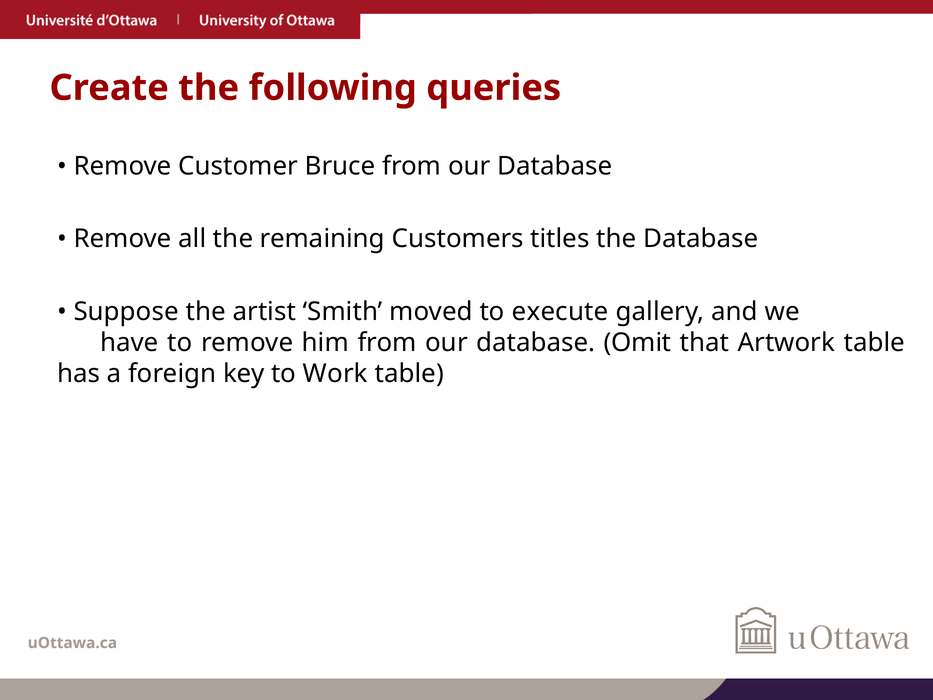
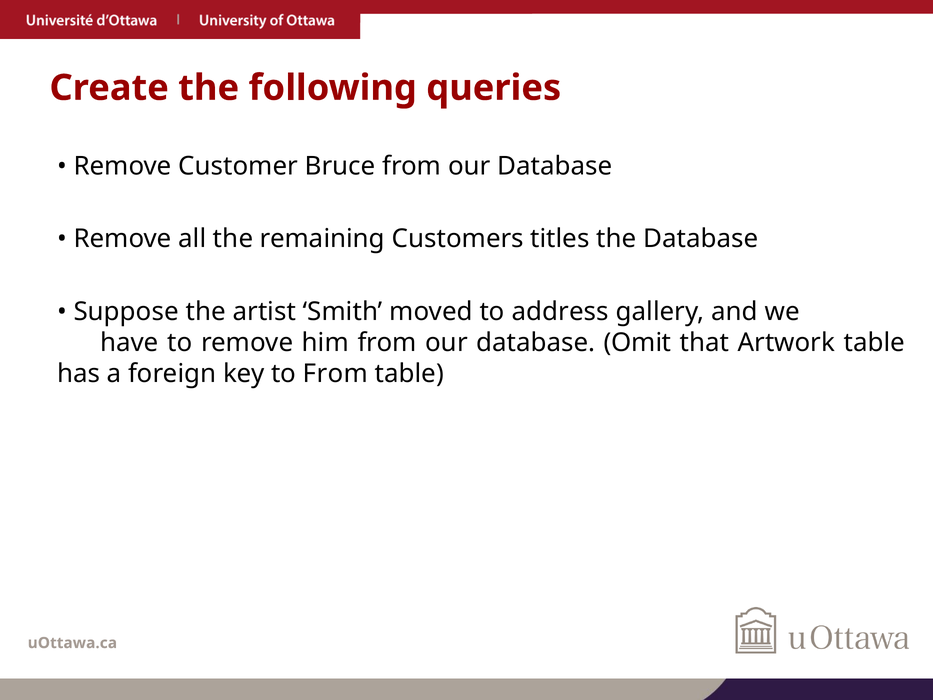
execute: execute -> address (560, 311)
to Work: Work -> From (335, 374)
